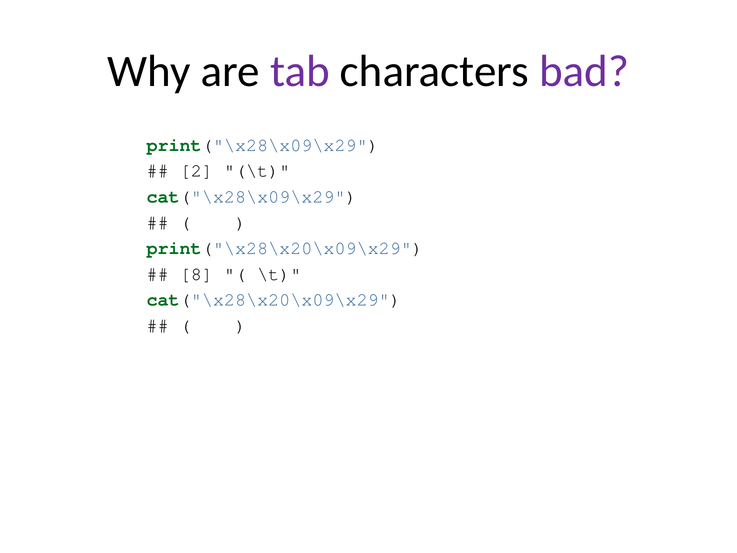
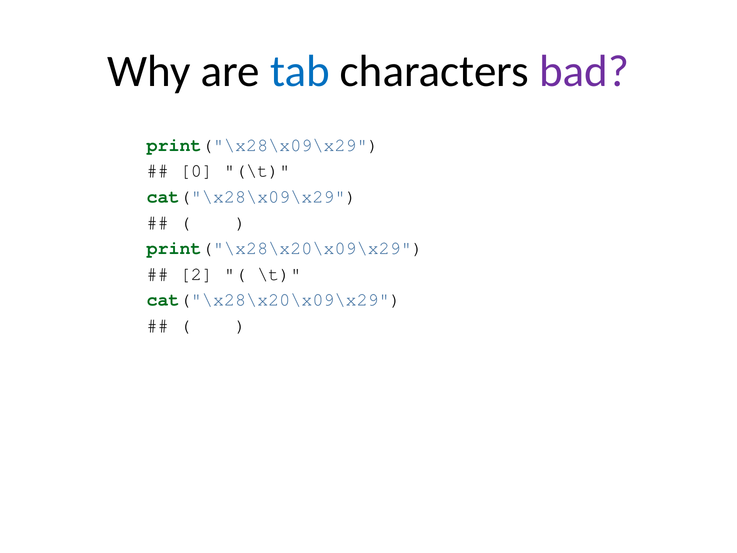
tab colour: purple -> blue (300, 71)
2: 2 -> 0 (196, 171)
8: 8 -> 2 (196, 274)
